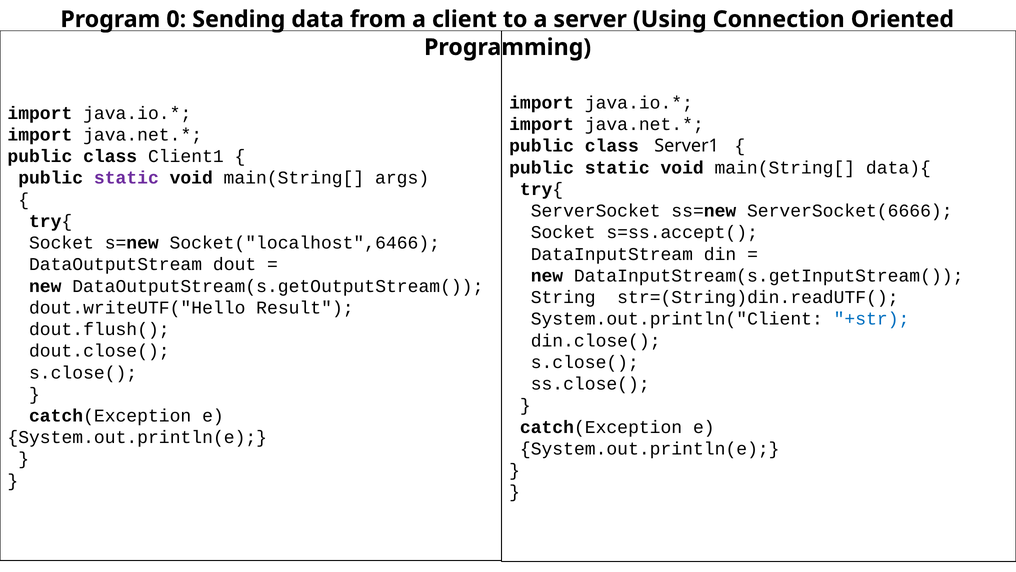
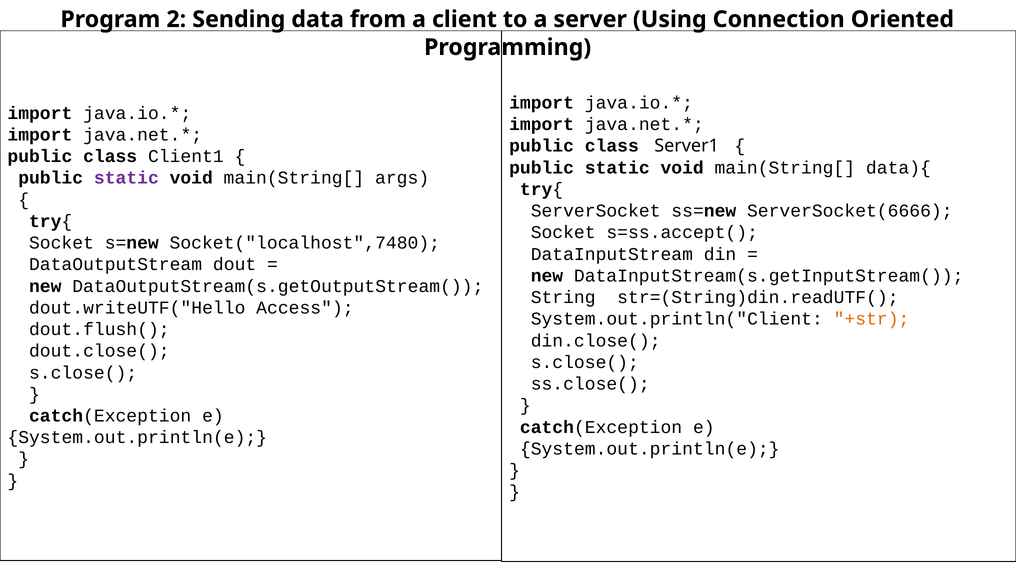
0: 0 -> 2 (176, 19)
Socket("localhost",6466: Socket("localhost",6466 -> Socket("localhost",7480 (305, 243)
Result: Result -> Access (305, 307)
+str colour: blue -> orange (872, 319)
